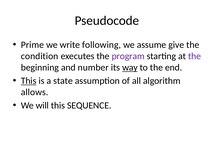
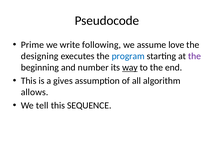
give: give -> love (176, 45)
condition: condition -> designing (40, 56)
program colour: purple -> blue (128, 56)
This underline: present -> none (29, 81)
state: state -> gives (63, 81)
will: will -> tell (42, 106)
